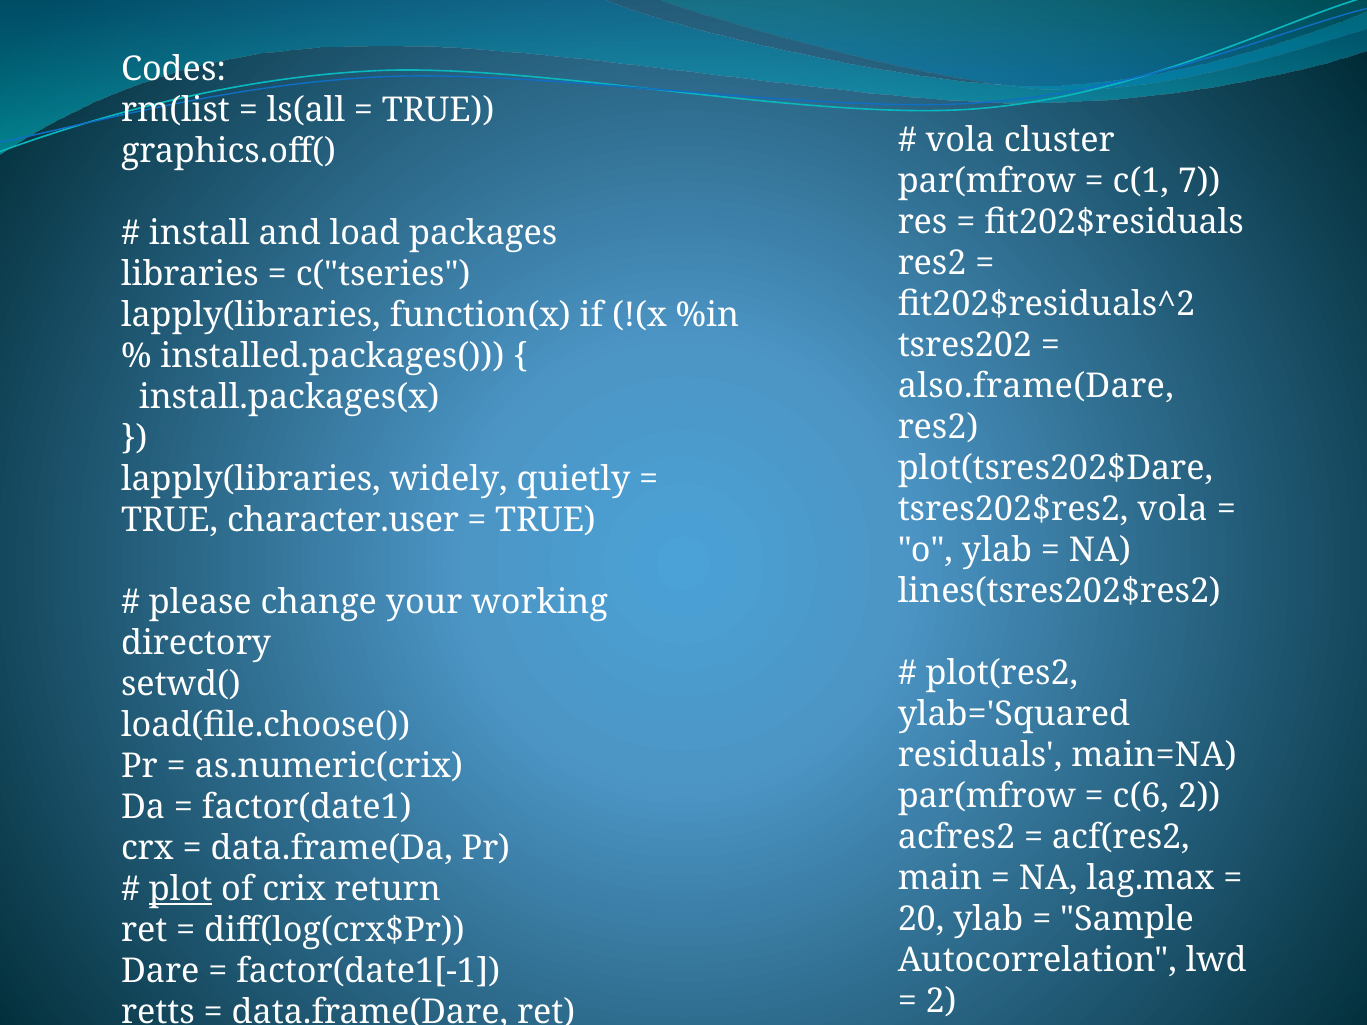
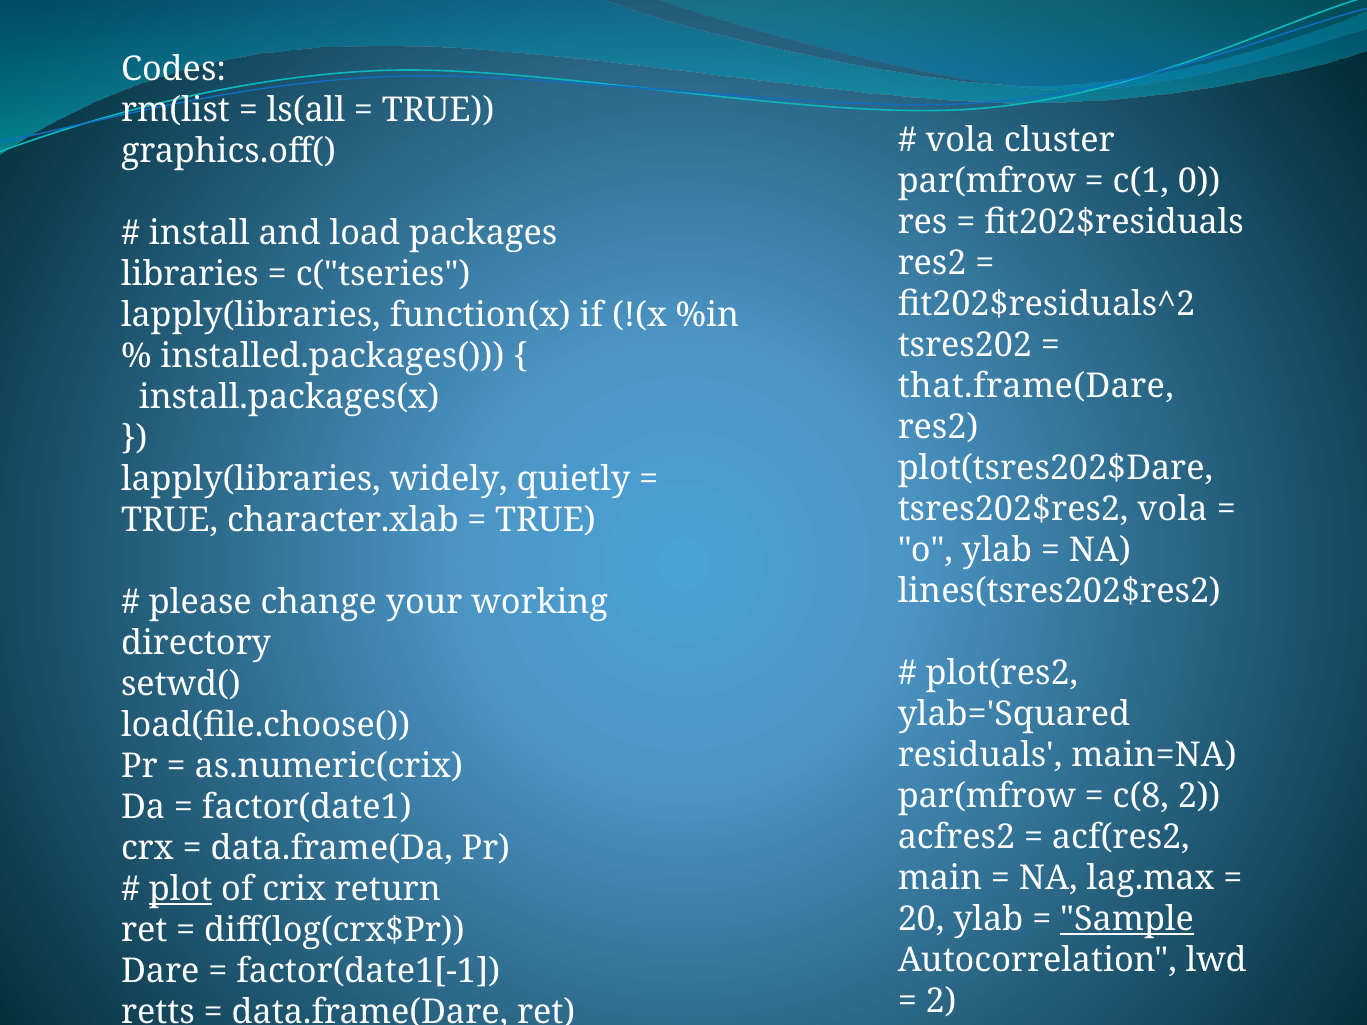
c(1 7: 7 -> 0 (1199, 182)
also.frame(Dare: also.frame(Dare -> that.frame(Dare (1036, 387)
character.user: character.user -> character.xlab (343, 520)
c(6: c(6 -> c(8 (1141, 797)
Sample underline: none -> present (1127, 920)
